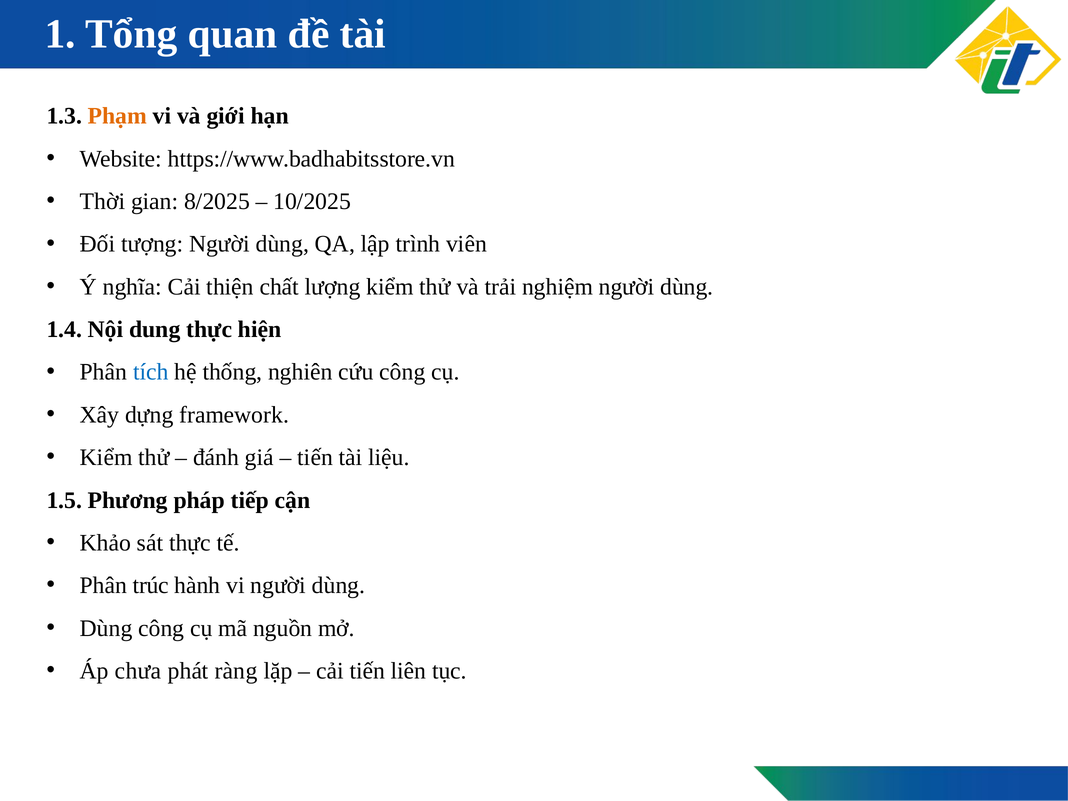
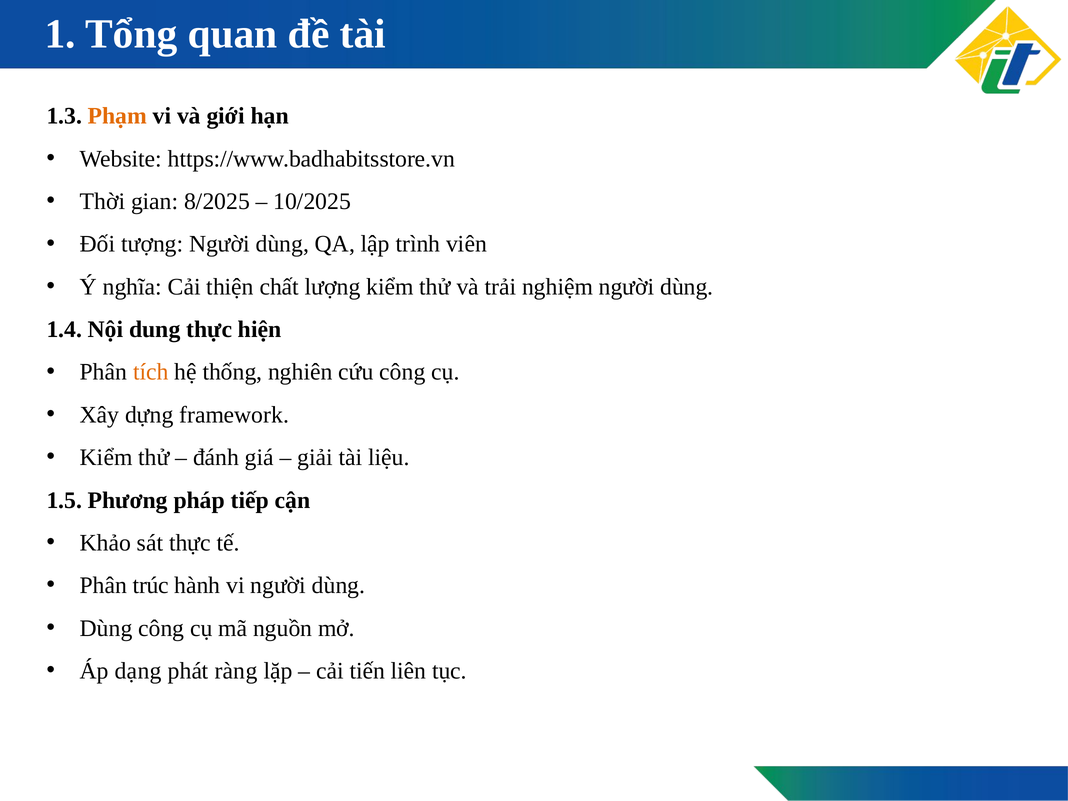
tích colour: blue -> orange (151, 372)
tiến: tiến -> giải (315, 458)
chưa: chưa -> dạng (138, 671)
